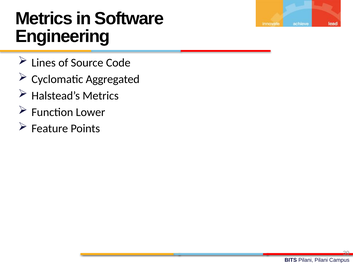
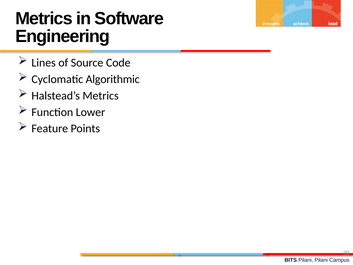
Aggregated: Aggregated -> Algorithmic (113, 79)
